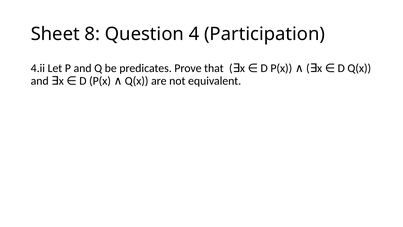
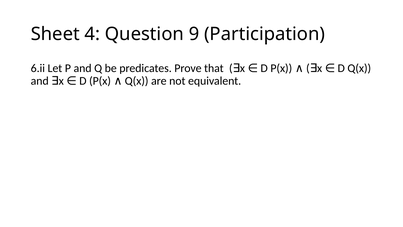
8: 8 -> 4 (92, 34)
4: 4 -> 9 (194, 34)
4.ii: 4.ii -> 6.ii (38, 68)
